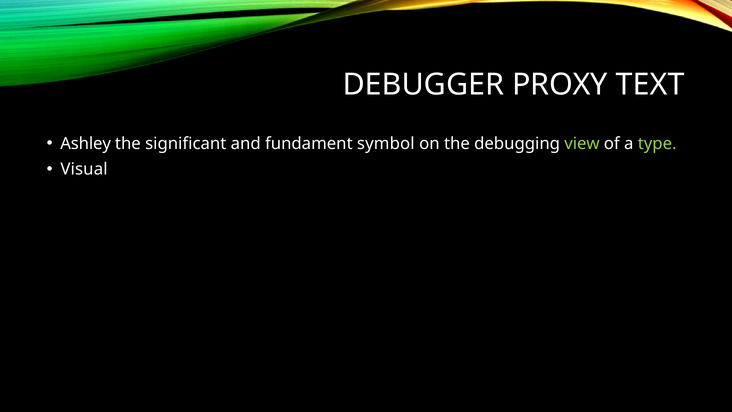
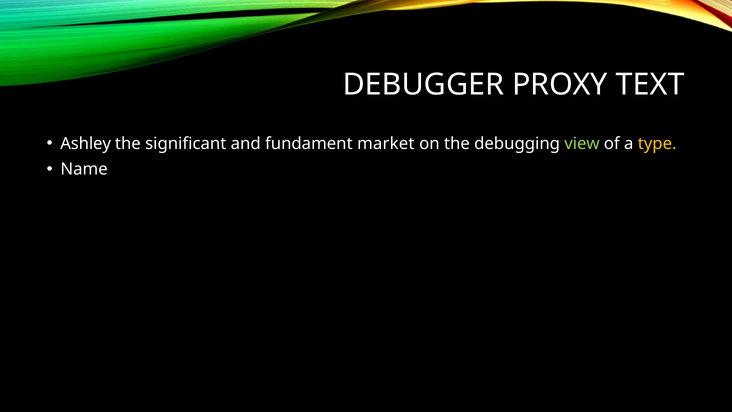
symbol: symbol -> market (386, 143)
type colour: light green -> yellow (657, 143)
Visual: Visual -> Name (84, 169)
